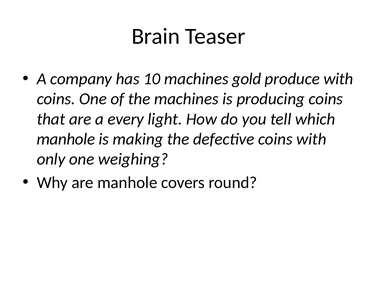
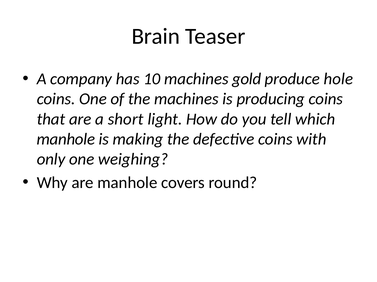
produce with: with -> hole (338, 79)
every: every -> short (126, 119)
